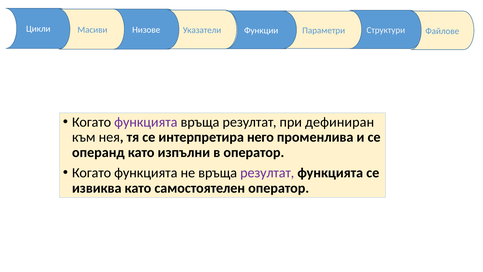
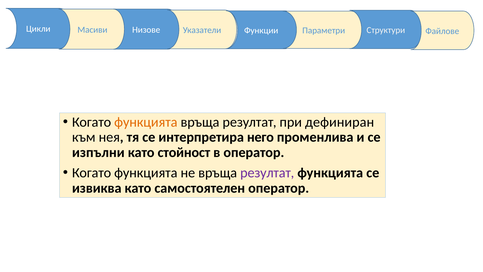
функцията colour: purple -> orange (146, 122)
операнд: операнд -> изпълни (98, 152)
изпълни: изпълни -> стойност (184, 152)
